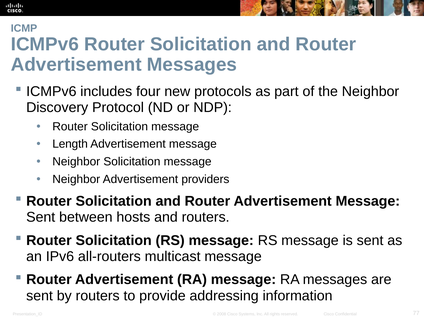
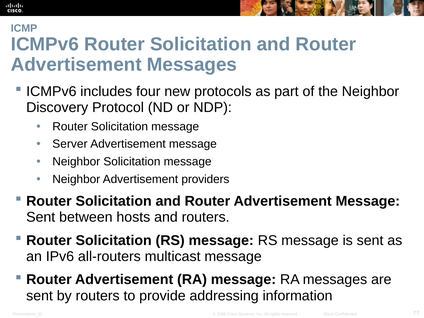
Length: Length -> Server (70, 144)
